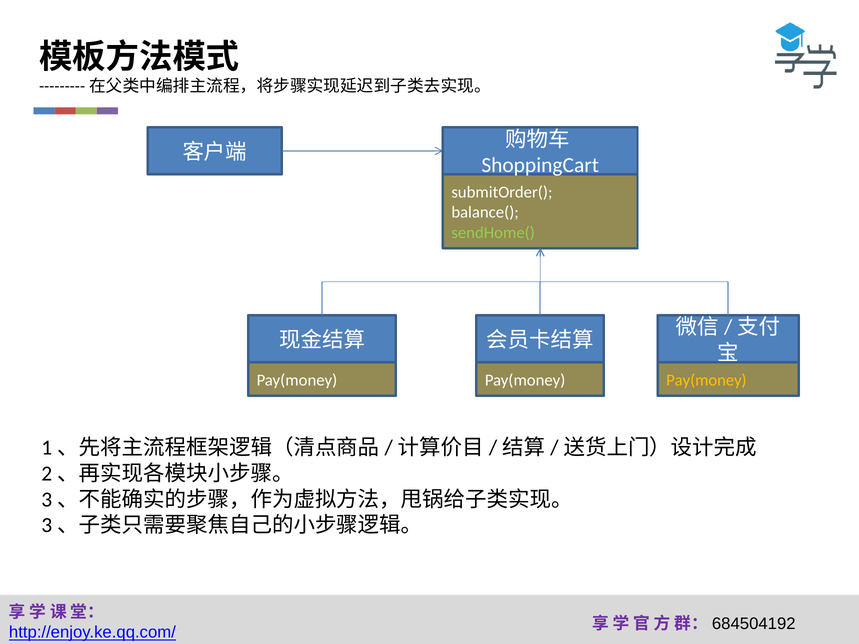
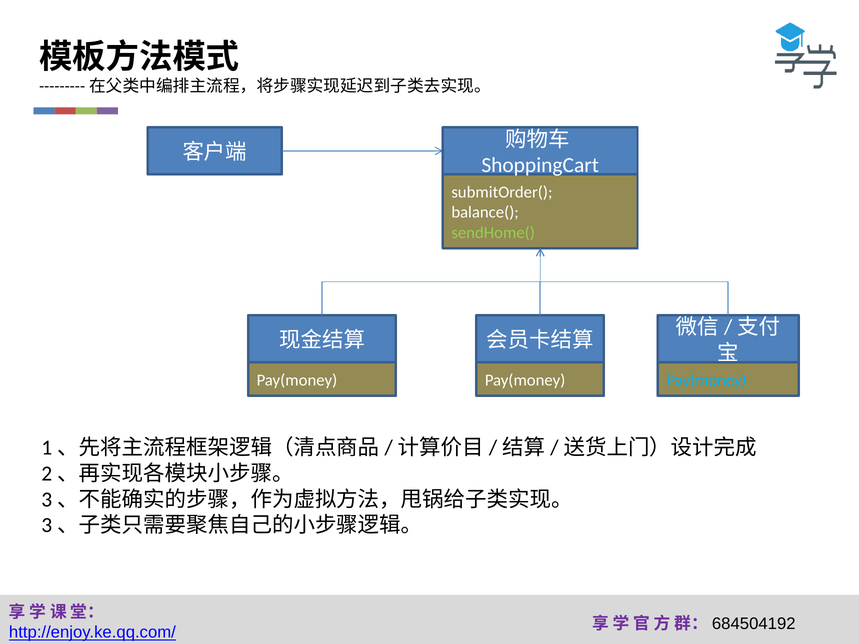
Pay(money colour: yellow -> light blue (706, 380)
